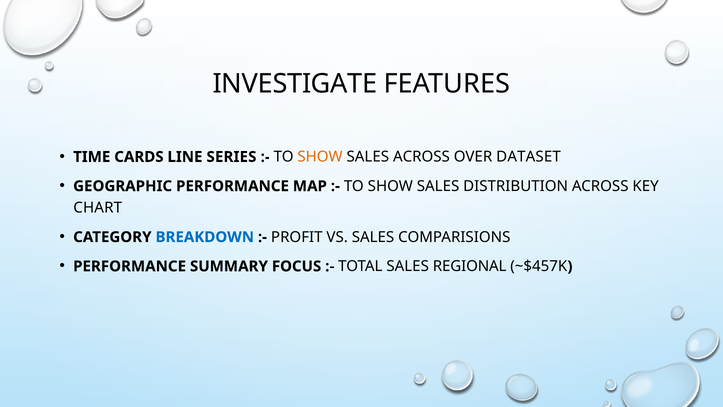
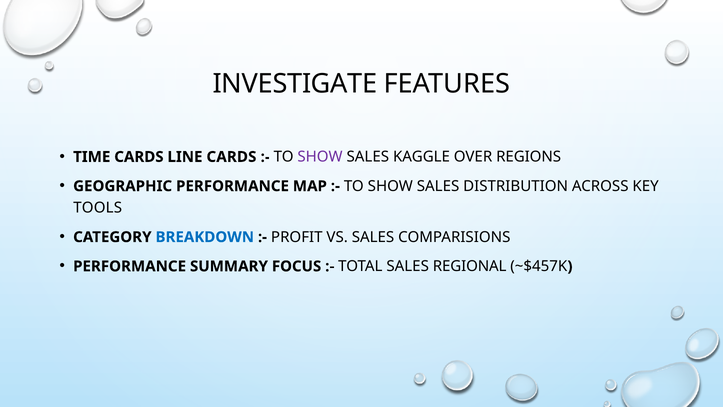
LINE SERIES: SERIES -> CARDS (231, 157)
SHOW colour: orange -> purple (320, 157)
SALES ACROSS: ACROSS -> KAGGLE (421, 157)
DATASET: DATASET -> REGIONS (529, 157)
CHART: CHART -> TOOLS (98, 208)
